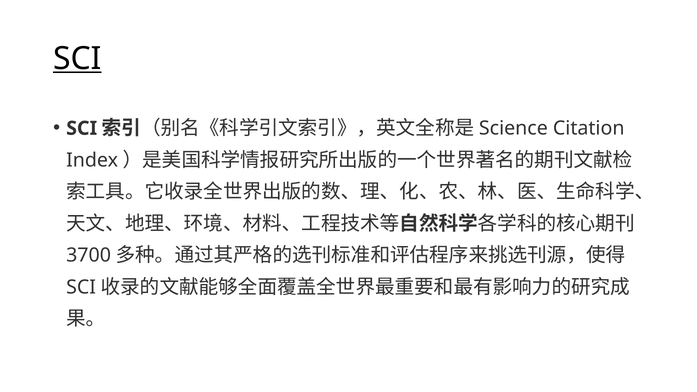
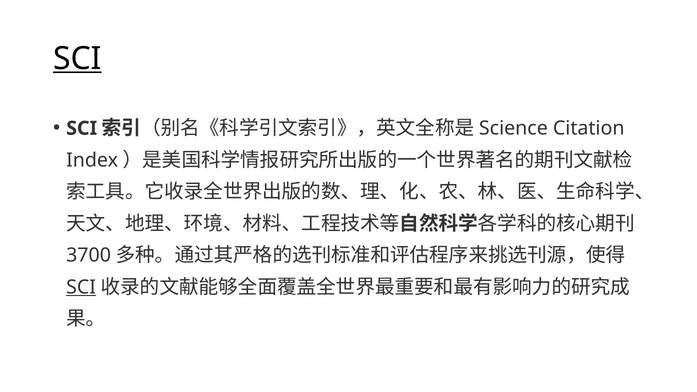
SCI underline: none -> present (81, 287)
